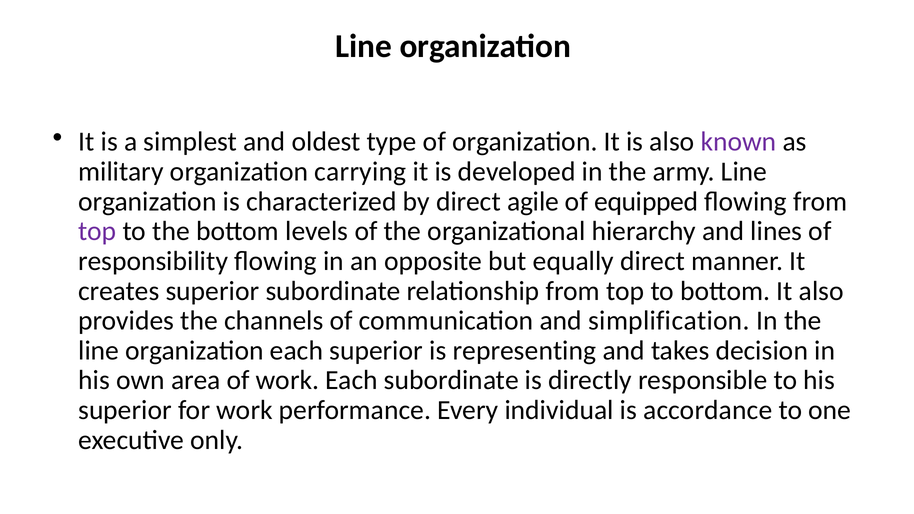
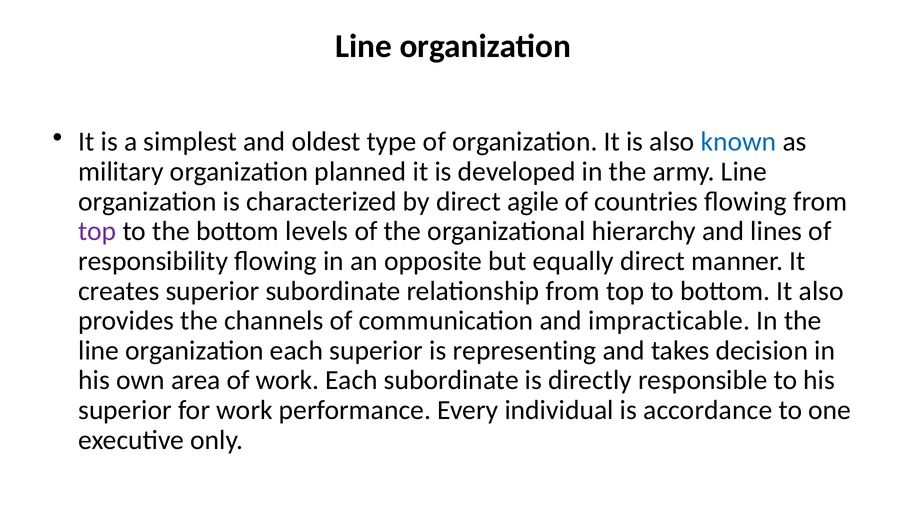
known colour: purple -> blue (739, 142)
carrying: carrying -> planned (360, 172)
equipped: equipped -> countries (646, 202)
simplification: simplification -> impracticable (669, 321)
